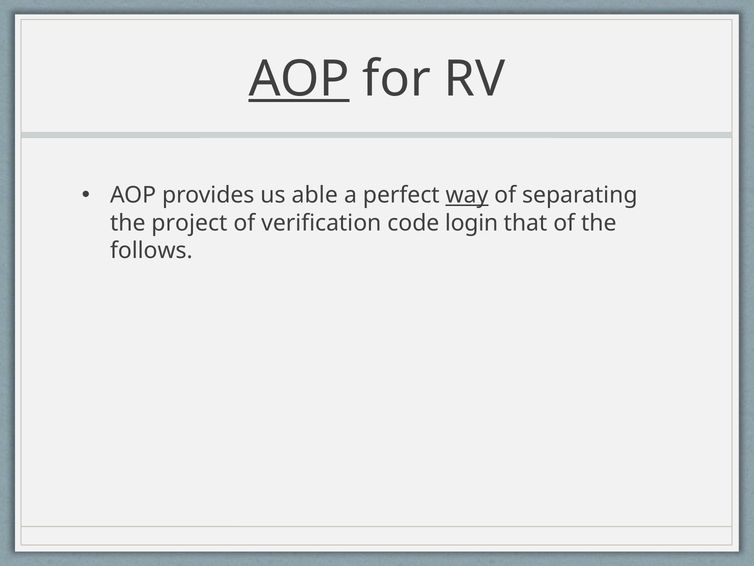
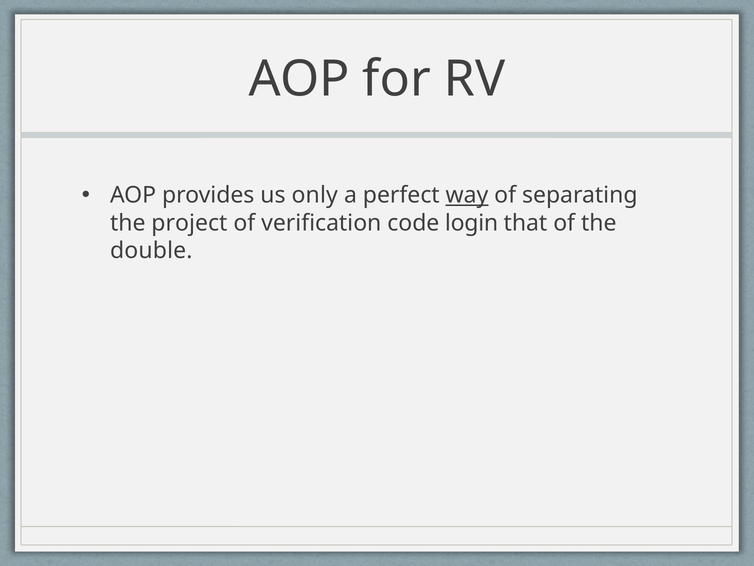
AOP underline: present -> none (299, 79)
able: able -> only (315, 195)
follows: follows -> double (151, 250)
